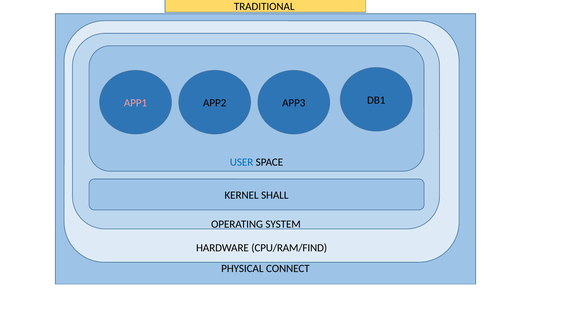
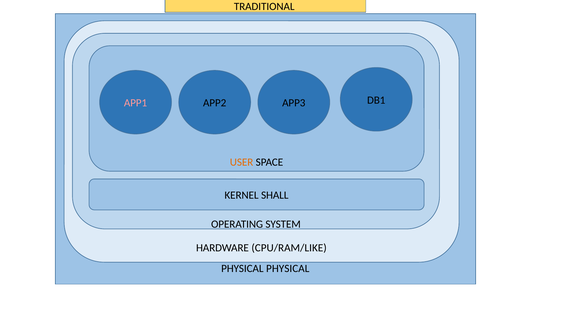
USER colour: blue -> orange (242, 162)
CPU/RAM/FIND: CPU/RAM/FIND -> CPU/RAM/LIKE (289, 248)
PHYSICAL CONNECT: CONNECT -> PHYSICAL (288, 268)
